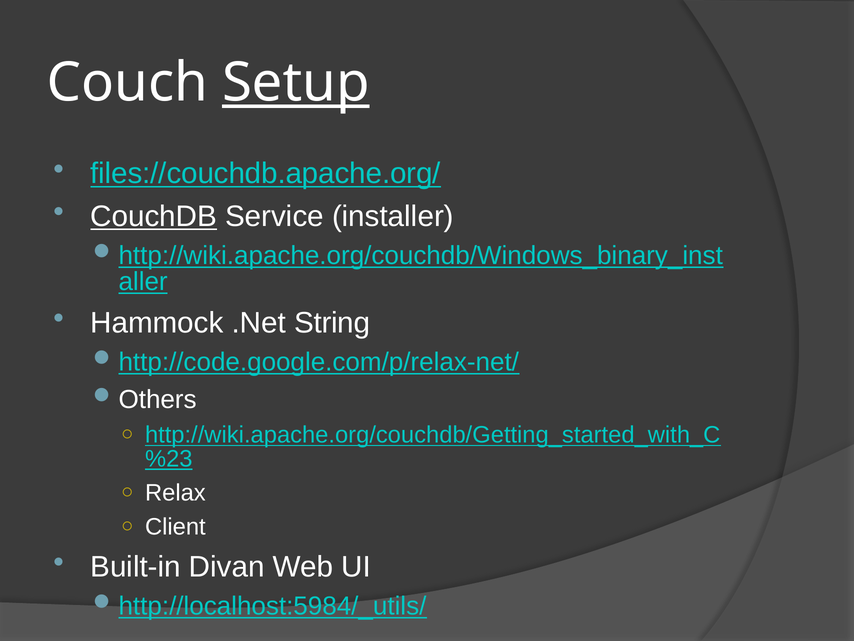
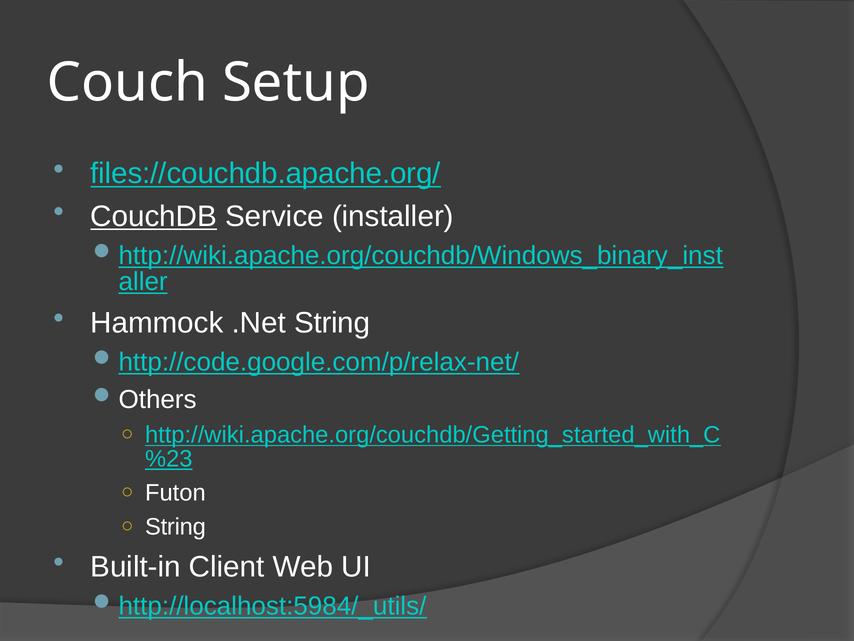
Setup underline: present -> none (296, 83)
Relax: Relax -> Futon (175, 493)
Client: Client -> String (175, 527)
Divan: Divan -> Client (227, 566)
